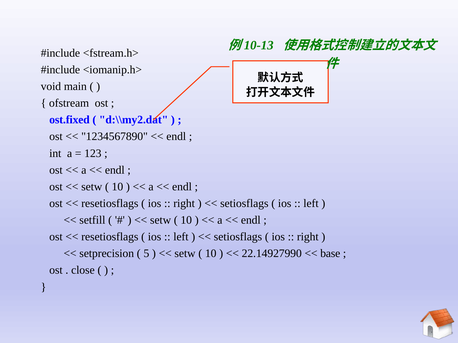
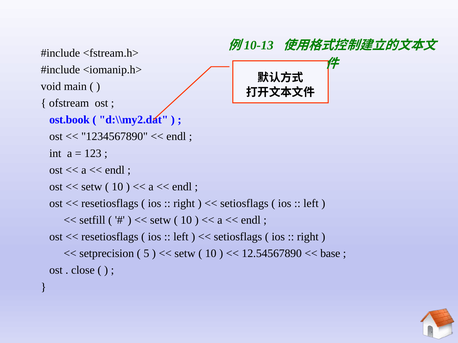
ost.fixed: ost.fixed -> ost.book (69, 120)
22.14927990: 22.14927990 -> 12.54567890 (272, 254)
